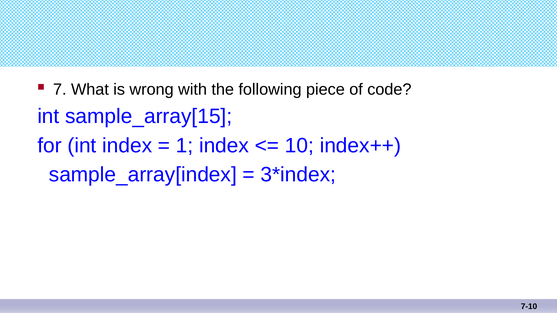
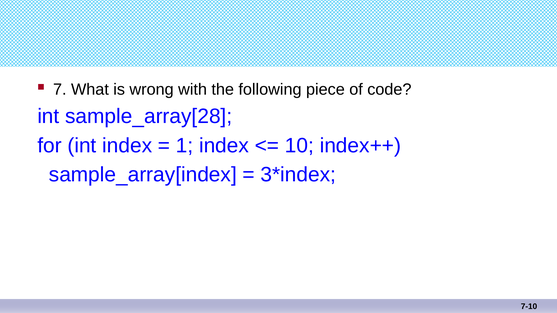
sample_array[15: sample_array[15 -> sample_array[28 (149, 116)
